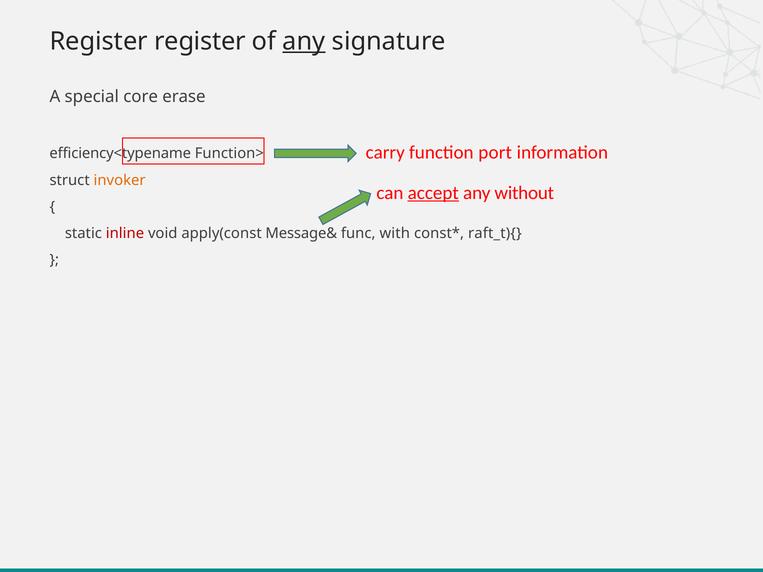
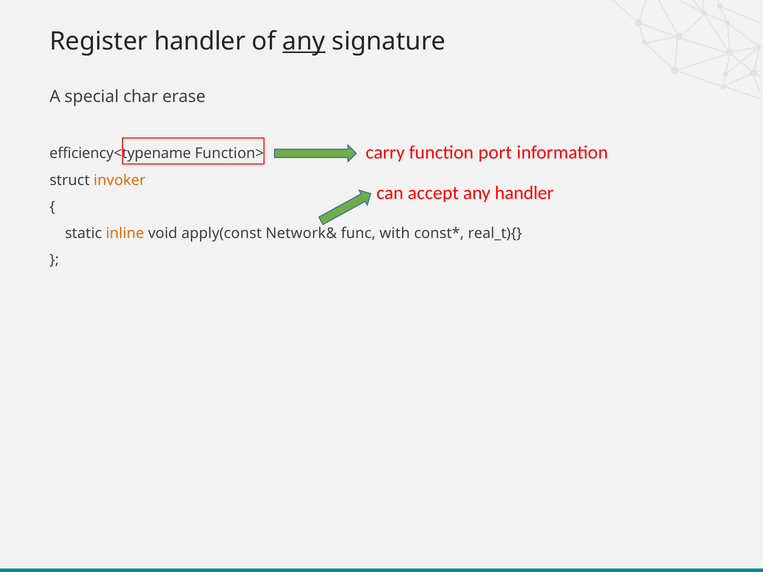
Register register: register -> handler (200, 41)
core: core -> char (141, 97)
accept underline: present -> none (433, 193)
any without: without -> handler (524, 193)
inline colour: red -> orange (125, 233)
Message&: Message& -> Network& (301, 233)
raft_t){: raft_t){ -> real_t){ (495, 233)
